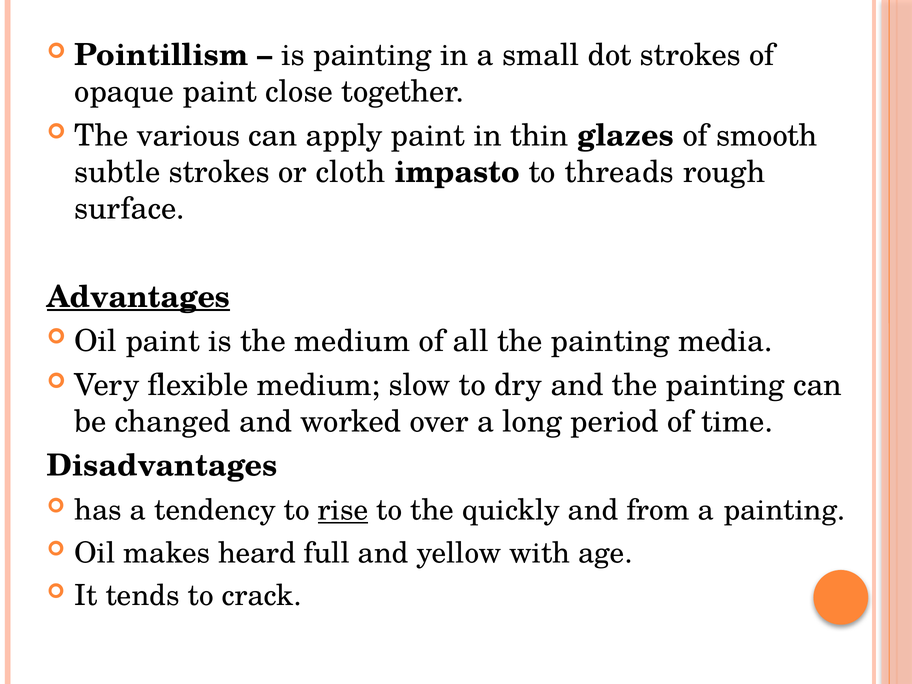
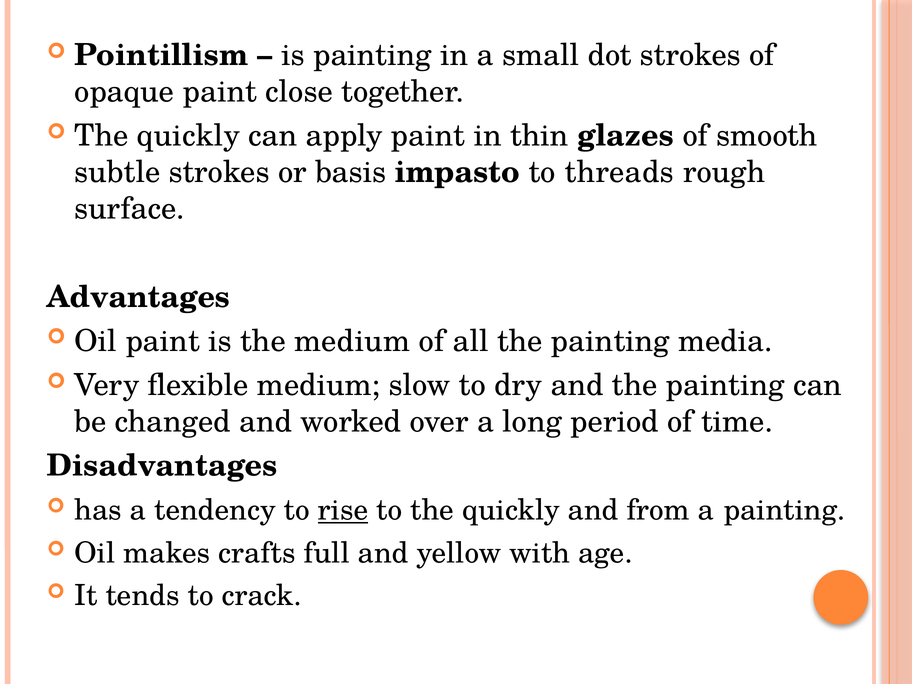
various: various -> quickly (188, 136)
cloth: cloth -> basis (351, 172)
Advantages underline: present -> none (139, 297)
heard: heard -> crafts (257, 553)
